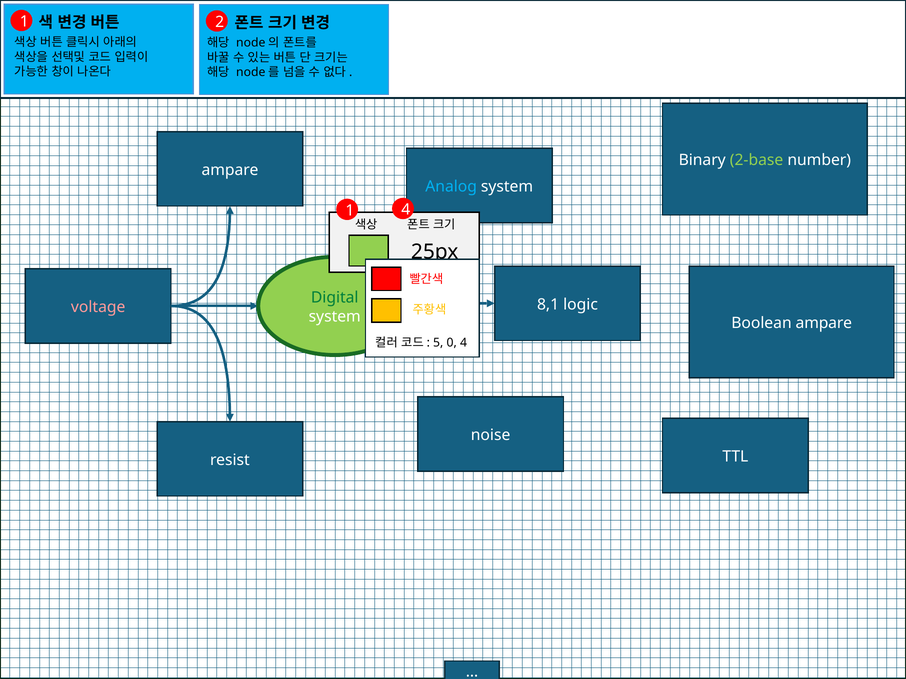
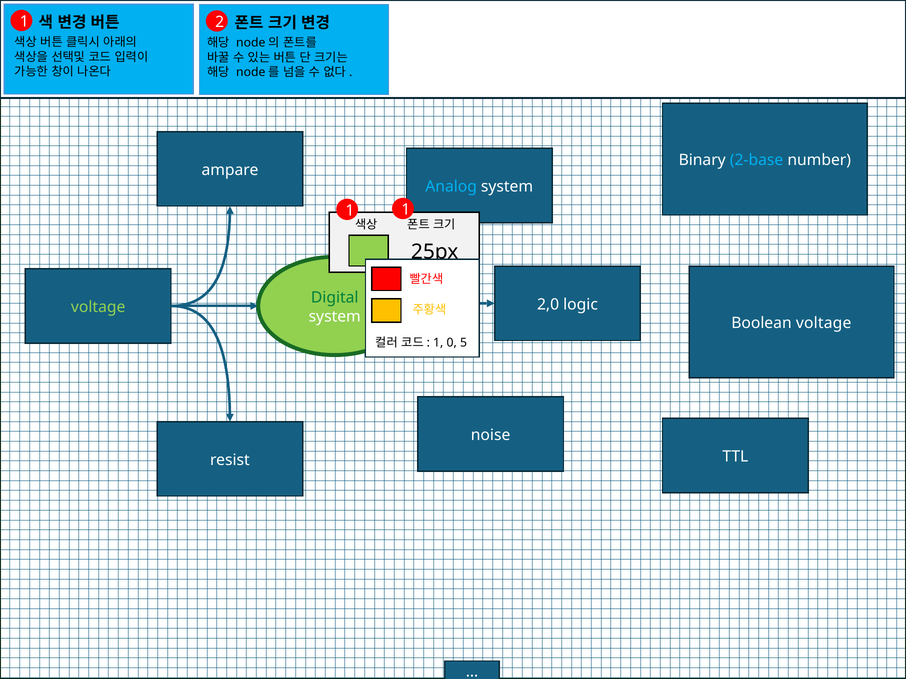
2-base colour: light green -> light blue (757, 160)
1 4: 4 -> 1 (406, 210)
8,1: 8,1 -> 2,0 (548, 305)
voltage colour: pink -> light green (98, 307)
Boolean ampare: ampare -> voltage (824, 323)
5: 5 -> 1 (438, 343)
0 4: 4 -> 5 (464, 343)
